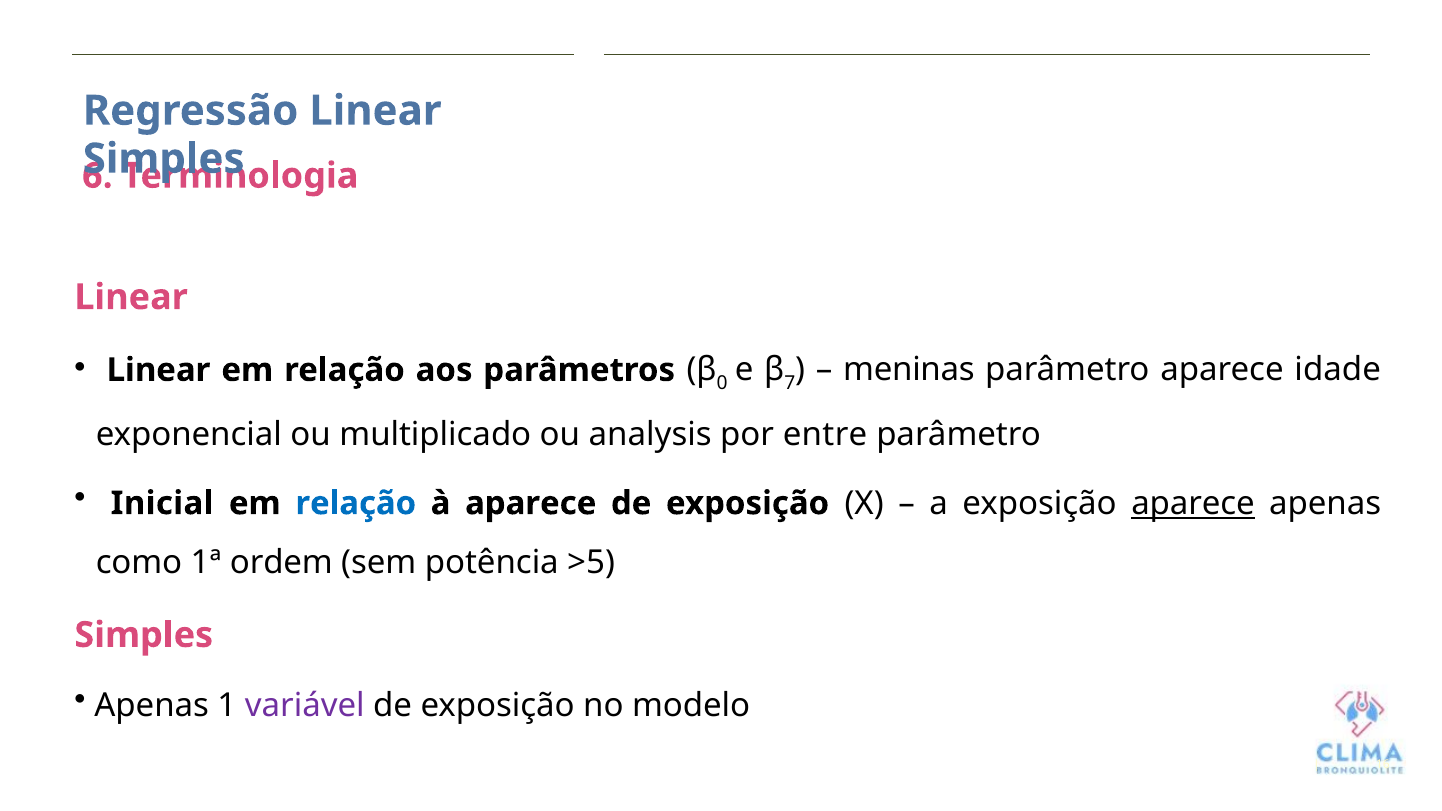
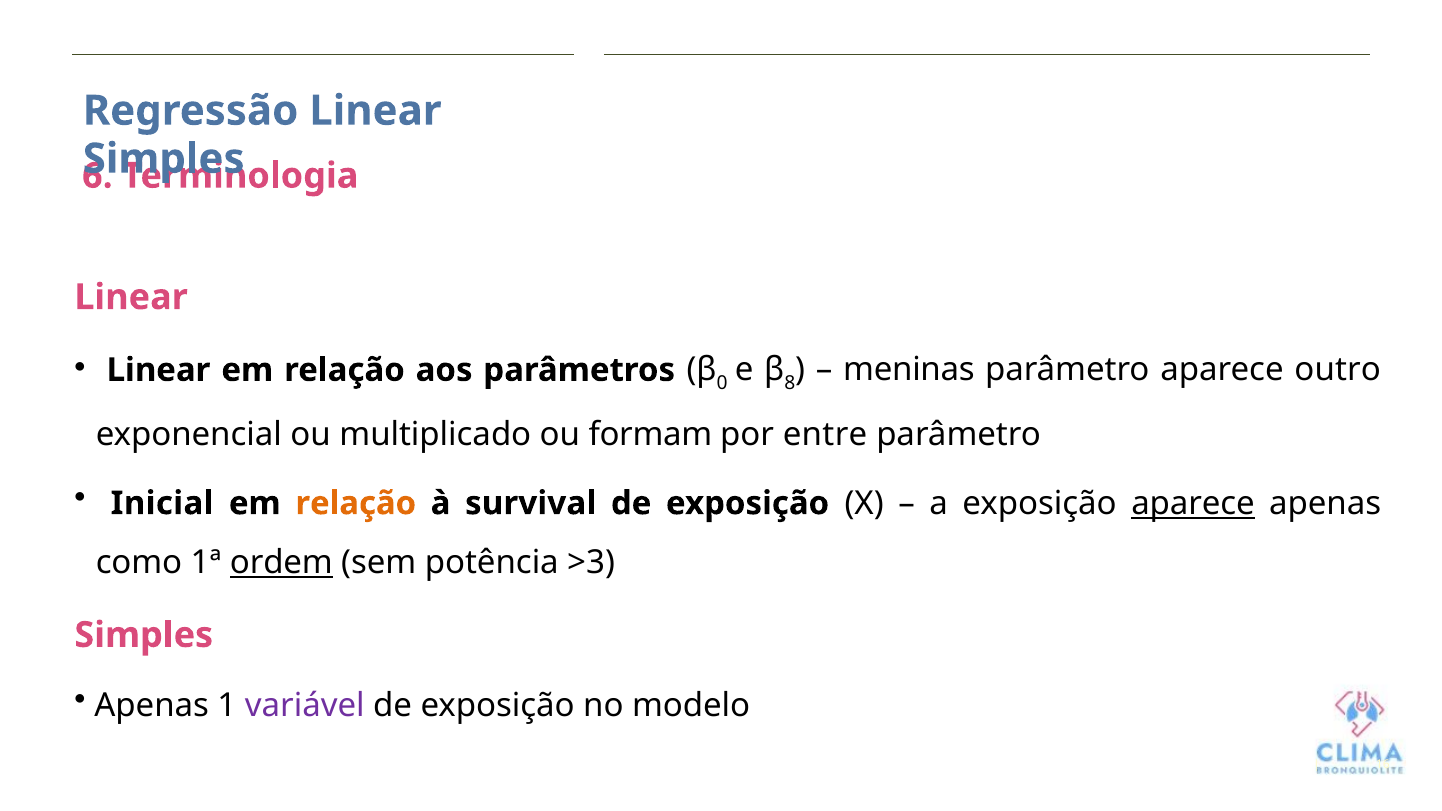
7: 7 -> 8 (790, 383)
idade: idade -> outro (1338, 370)
analysis: analysis -> formam (650, 435)
relação colour: blue -> orange (356, 503)
à aparece: aparece -> survival (531, 503)
ordem underline: none -> present (281, 563)
>5: >5 -> >3 (591, 563)
